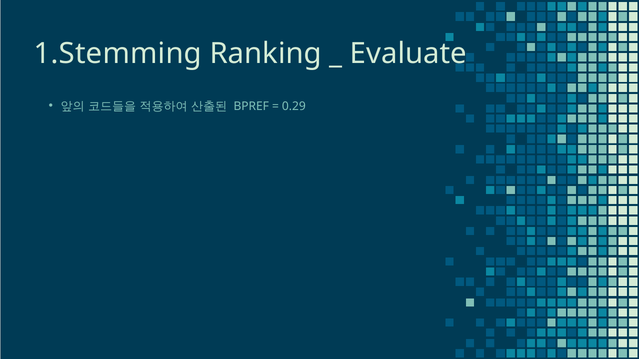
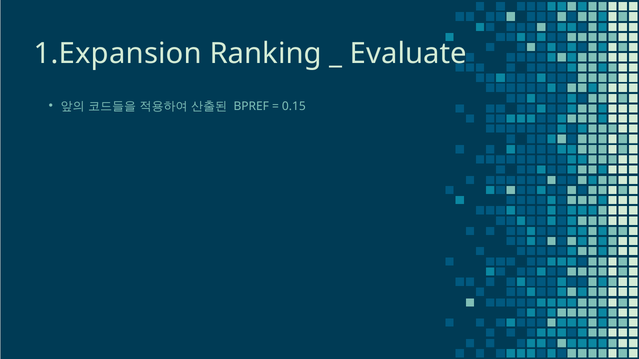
1.Stemming: 1.Stemming -> 1.Expansion (118, 54)
0.29: 0.29 -> 0.15 (294, 106)
